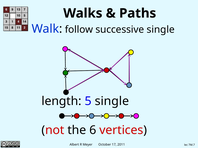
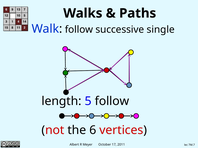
5 single: single -> follow (112, 101)
